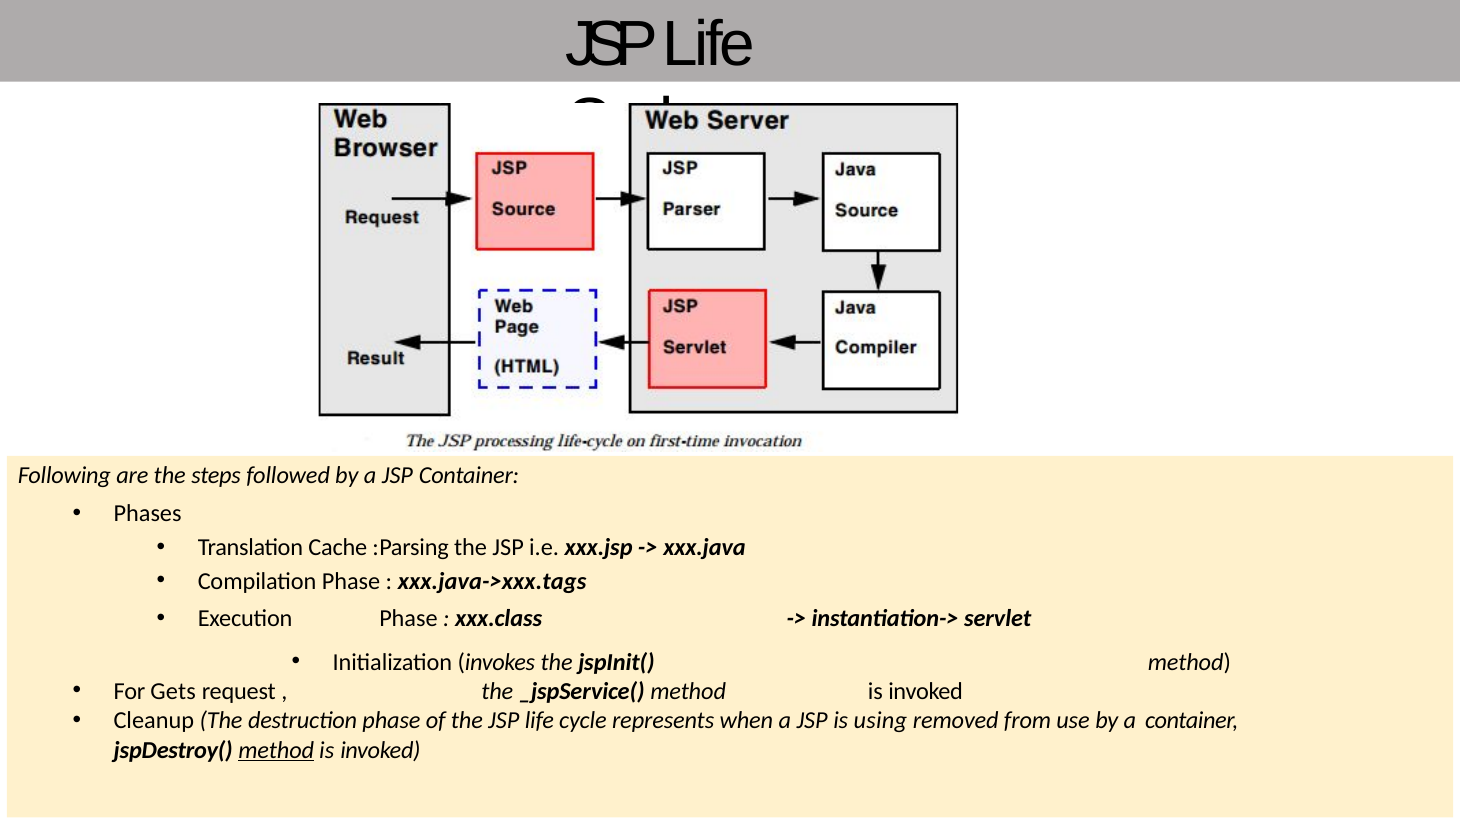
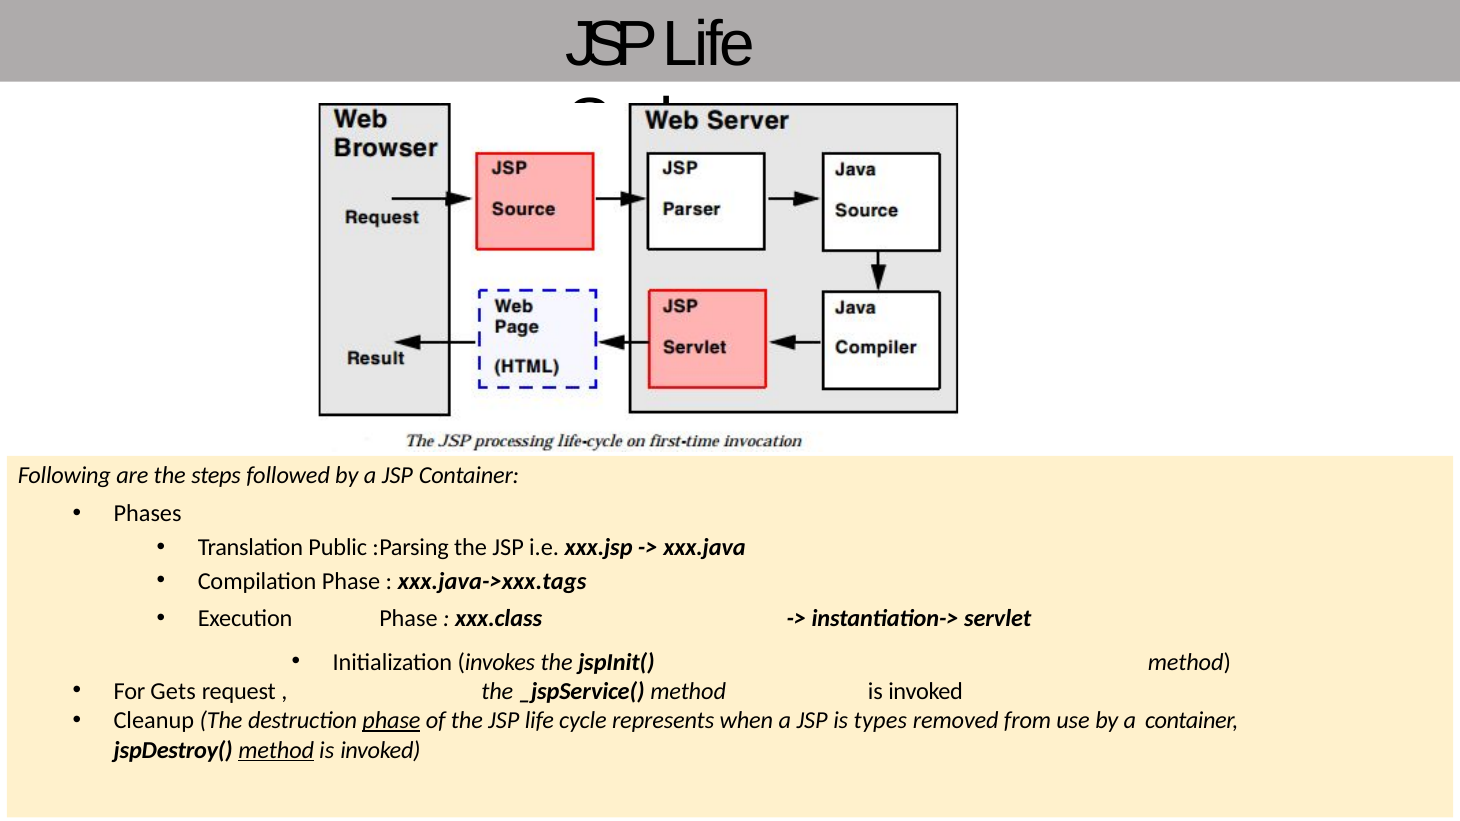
Cache: Cache -> Public (338, 548)
phase underline: none -> present (391, 721)
using: using -> types (880, 721)
